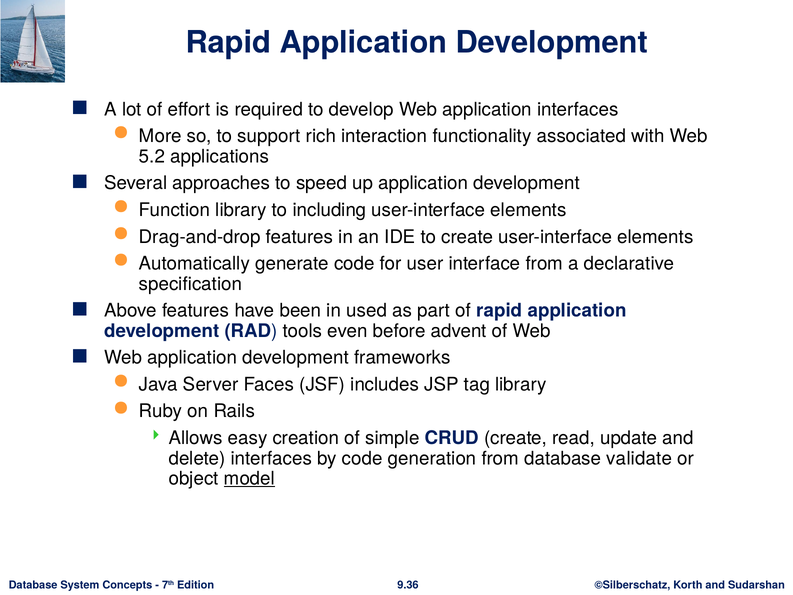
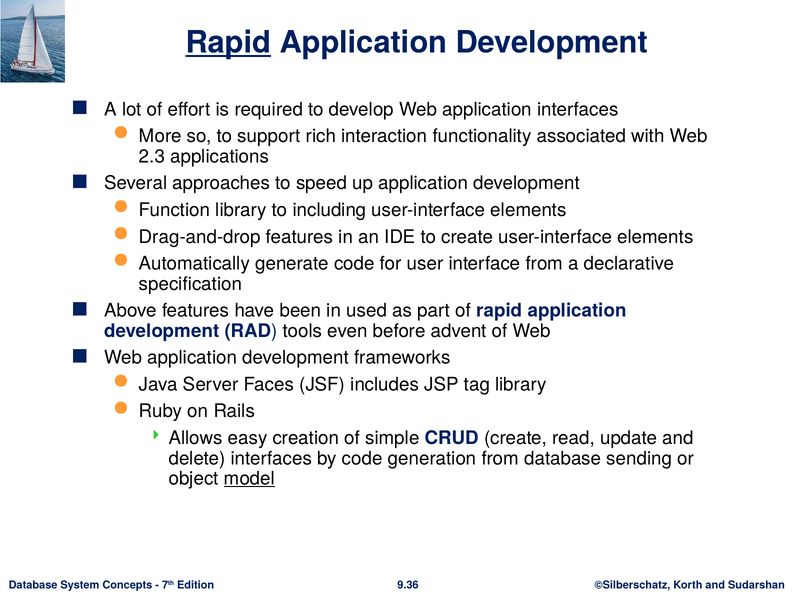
Rapid underline: none -> present (228, 43)
5.2: 5.2 -> 2.3 (152, 156)
validate: validate -> sending (639, 458)
